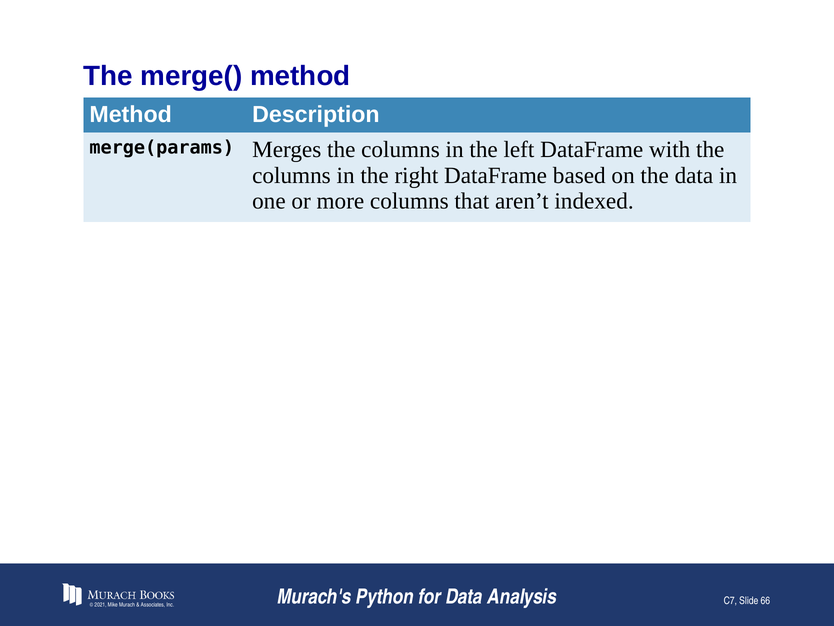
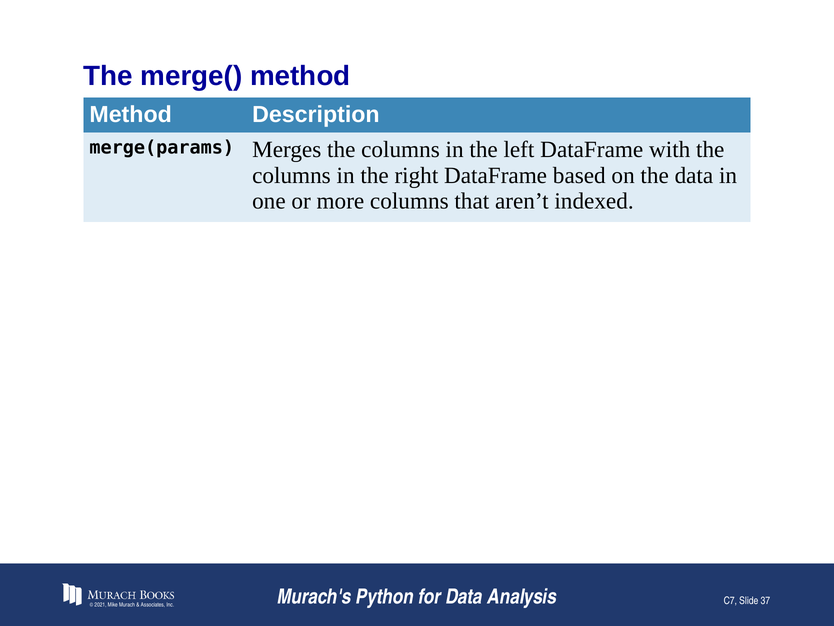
66: 66 -> 37 (765, 600)
